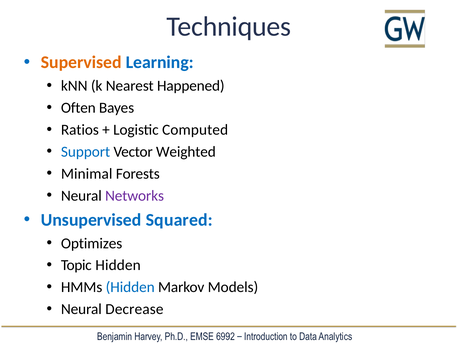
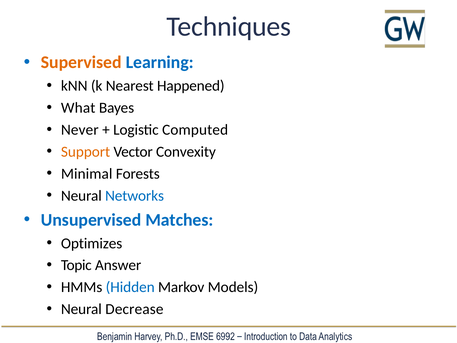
Often: Often -> What (78, 108)
Ratios: Ratios -> Never (80, 130)
Support colour: blue -> orange (86, 152)
Weighted: Weighted -> Convexity (186, 152)
Networks colour: purple -> blue (135, 196)
Squared: Squared -> Matches (179, 220)
Topic Hidden: Hidden -> Answer (118, 265)
